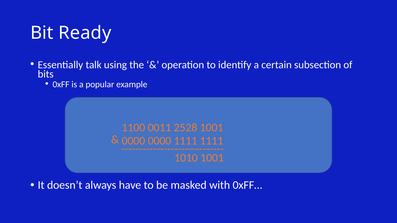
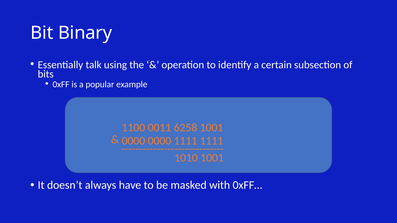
Ready: Ready -> Binary (85, 33)
2528: 2528 -> 6258 (186, 128)
